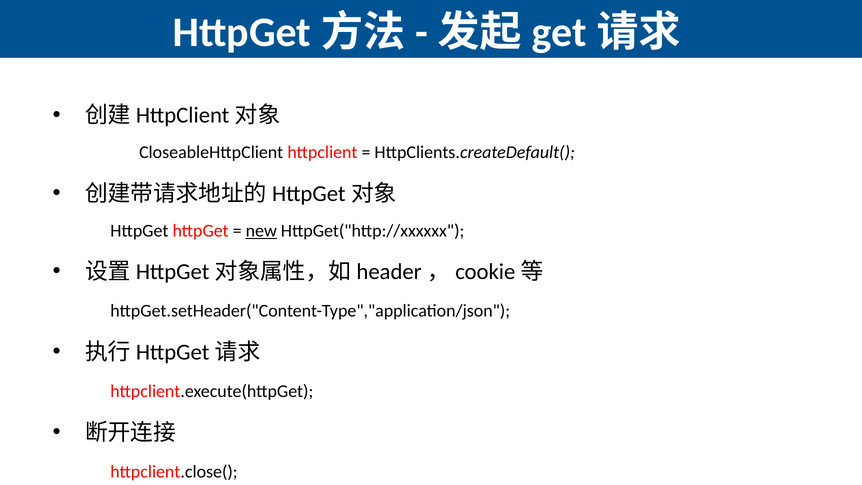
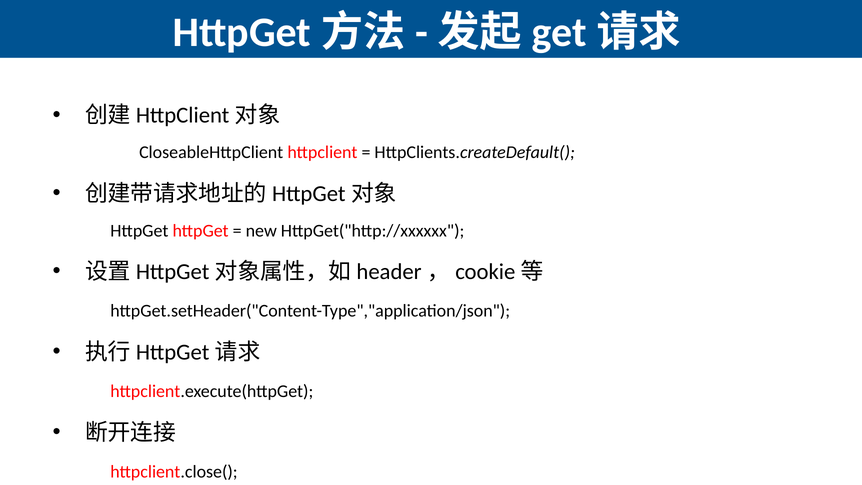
new underline: present -> none (261, 231)
